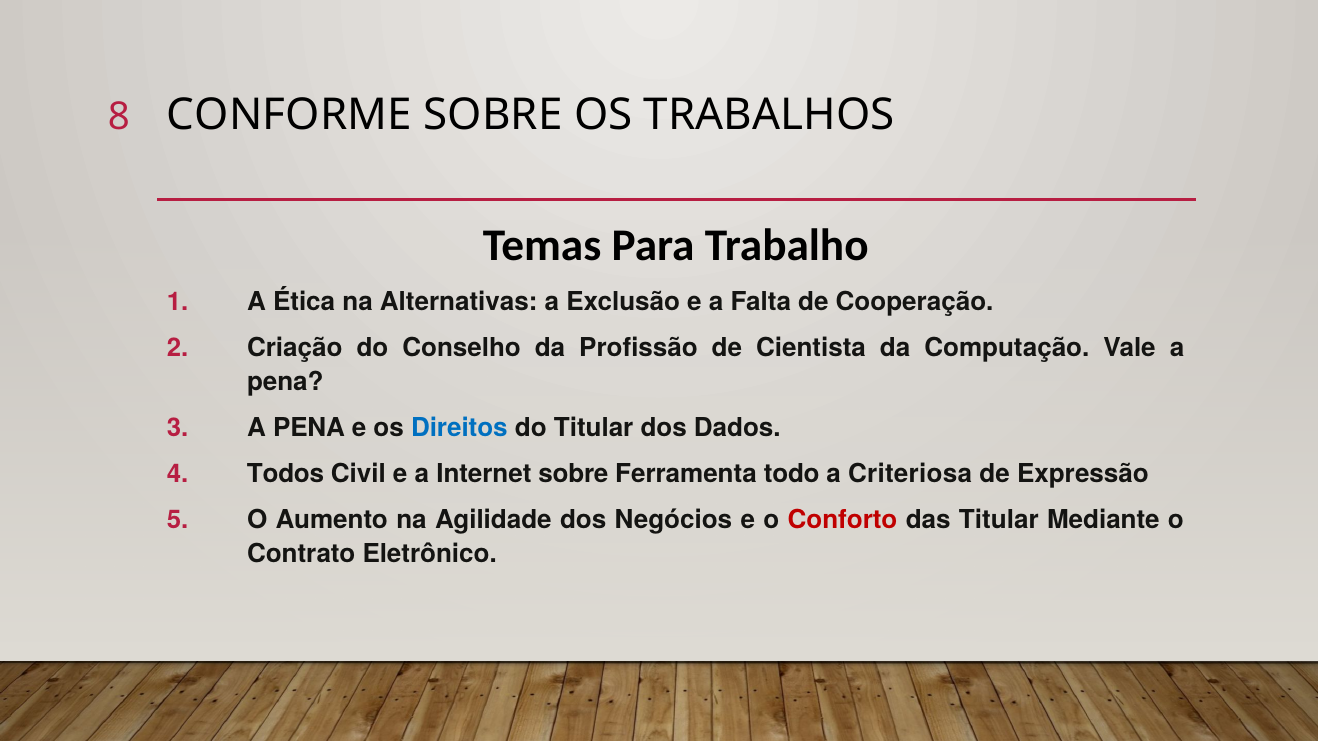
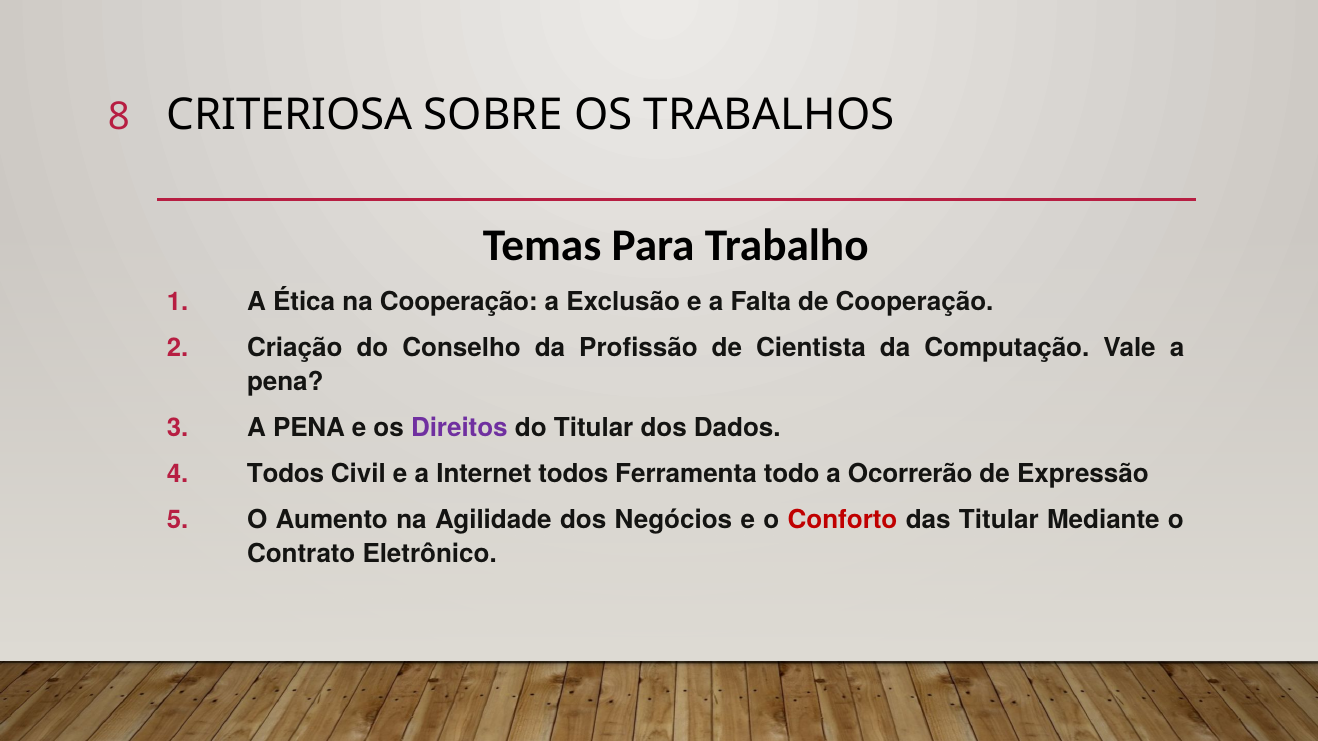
CONFORME: CONFORME -> CRITERIOSA (290, 115)
na Alternativas: Alternativas -> Cooperação (459, 302)
Direitos colour: blue -> purple (459, 428)
Internet sobre: sobre -> todos (573, 474)
Criteriosa: Criteriosa -> Ocorrerão (910, 474)
